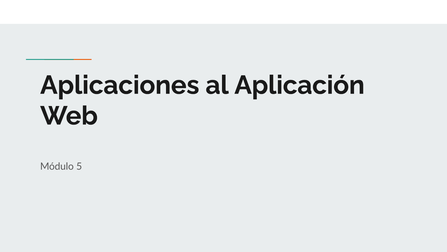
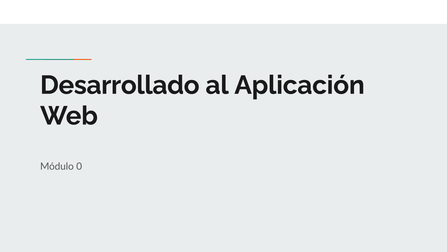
Aplicaciones: Aplicaciones -> Desarrollado (120, 85)
5: 5 -> 0 (79, 166)
